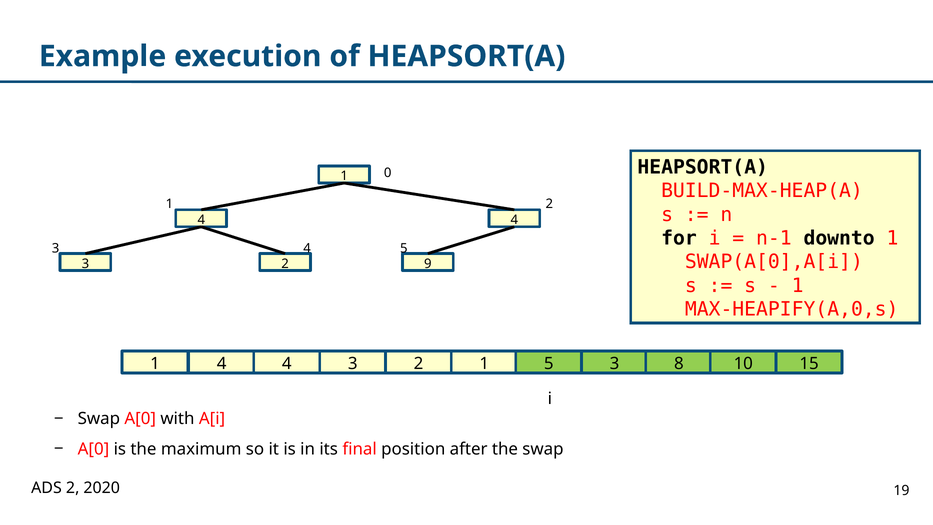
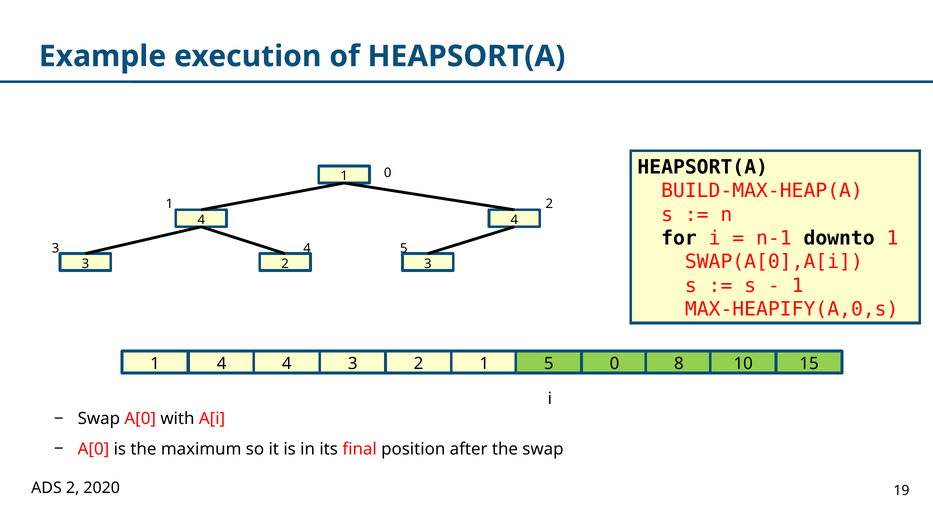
3 2 9: 9 -> 3 (428, 264)
5 3: 3 -> 0 (615, 363)
